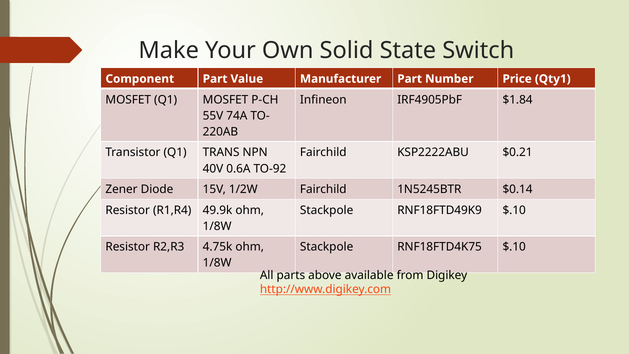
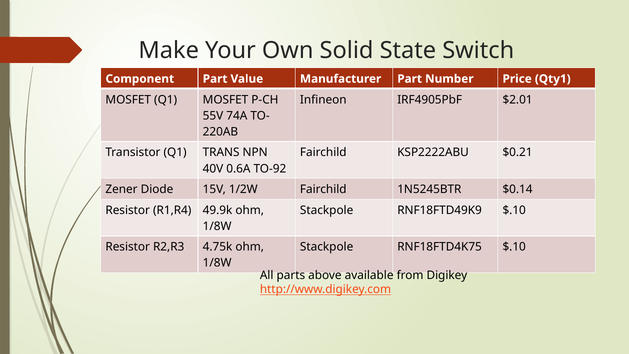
$1.84: $1.84 -> $2.01 (518, 100)
